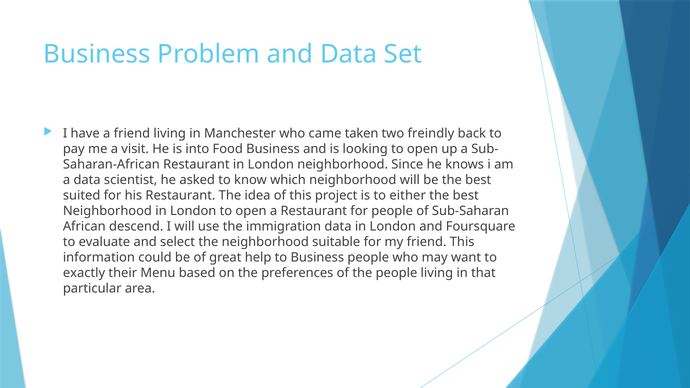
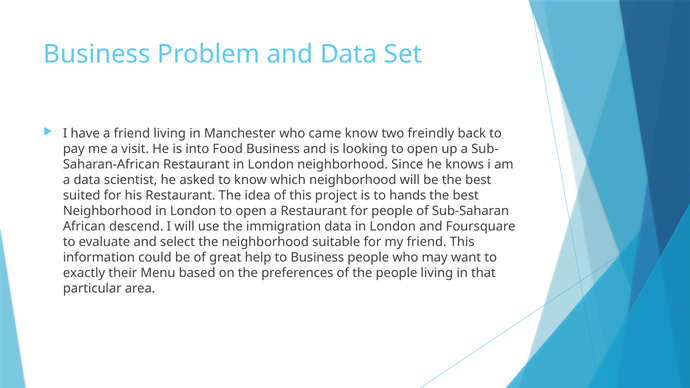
came taken: taken -> know (361, 134)
either: either -> hands (408, 196)
